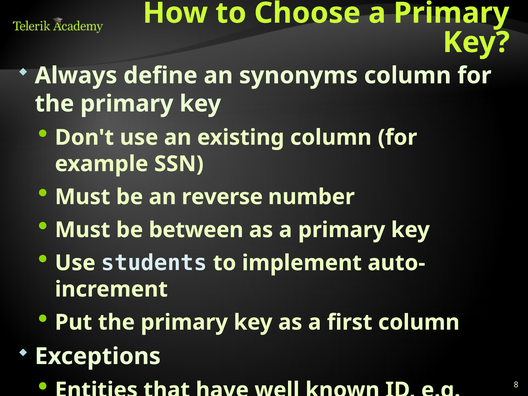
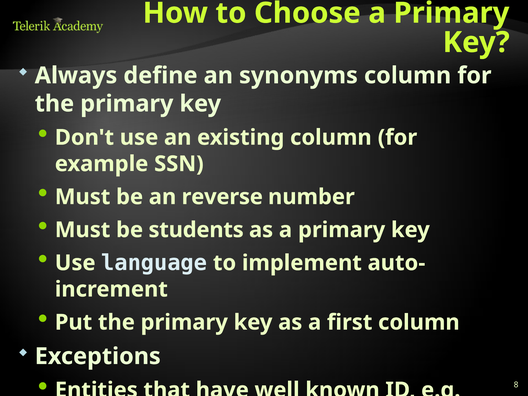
between: between -> students (196, 230)
students: students -> language (154, 263)
